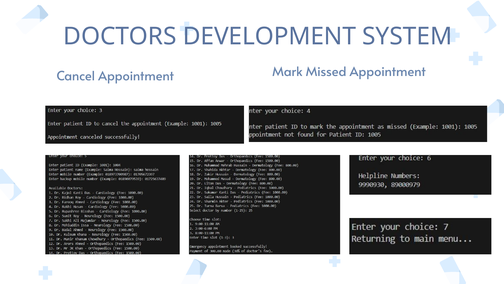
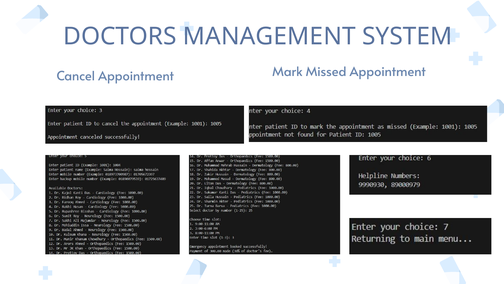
DEVELOPMENT: DEVELOPMENT -> MANAGEMENT (269, 36)
